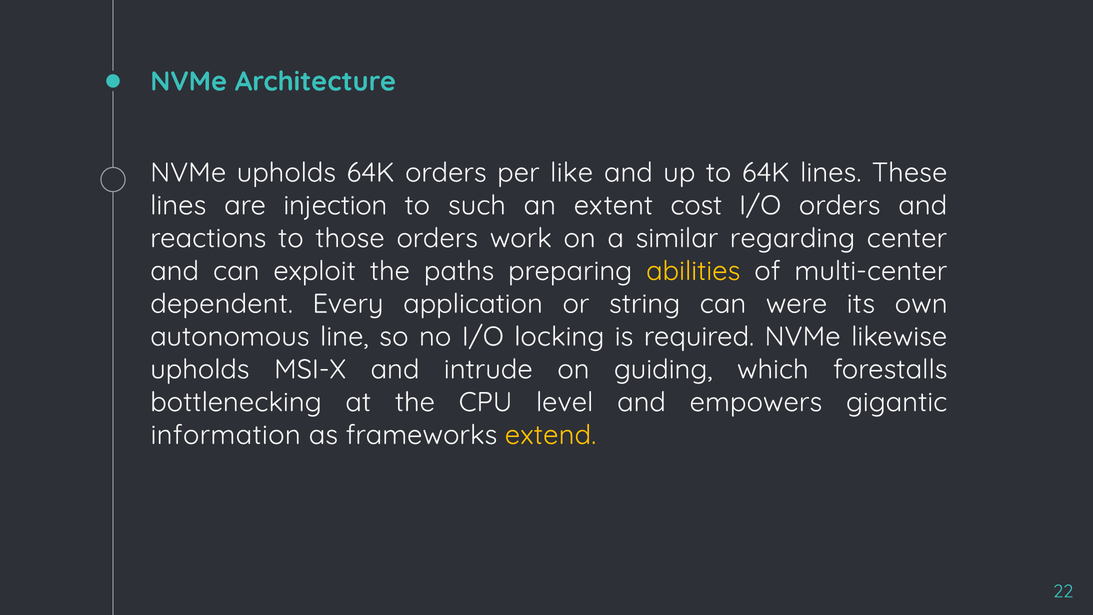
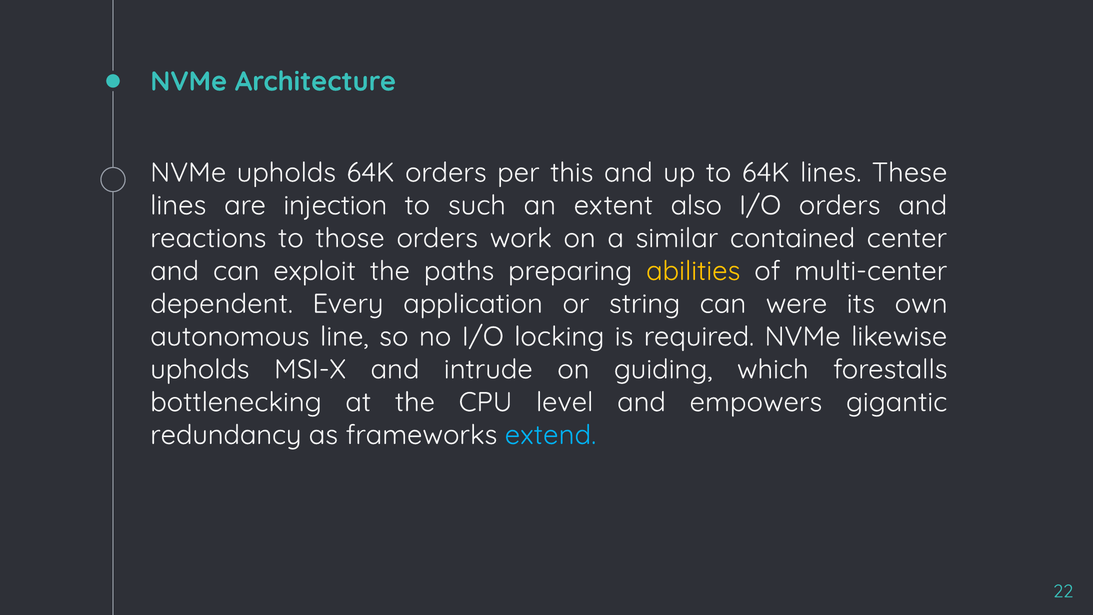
like: like -> this (572, 173)
cost: cost -> also (696, 205)
regarding: regarding -> contained (792, 238)
information: information -> redundancy (226, 435)
extend colour: yellow -> light blue (550, 435)
